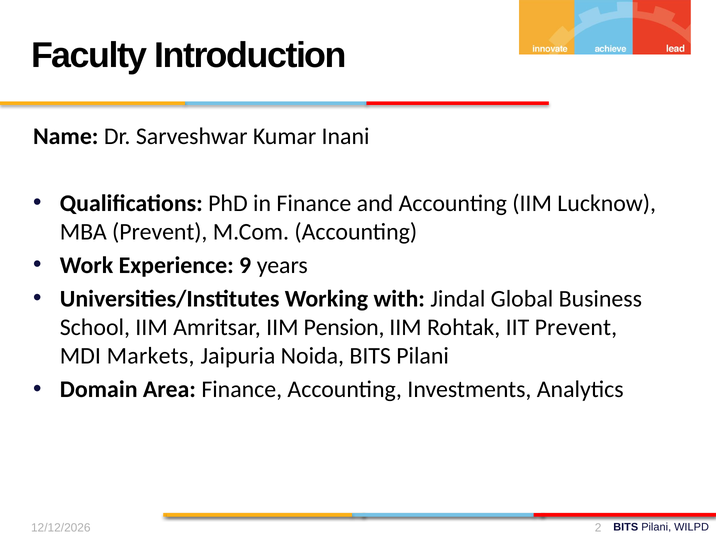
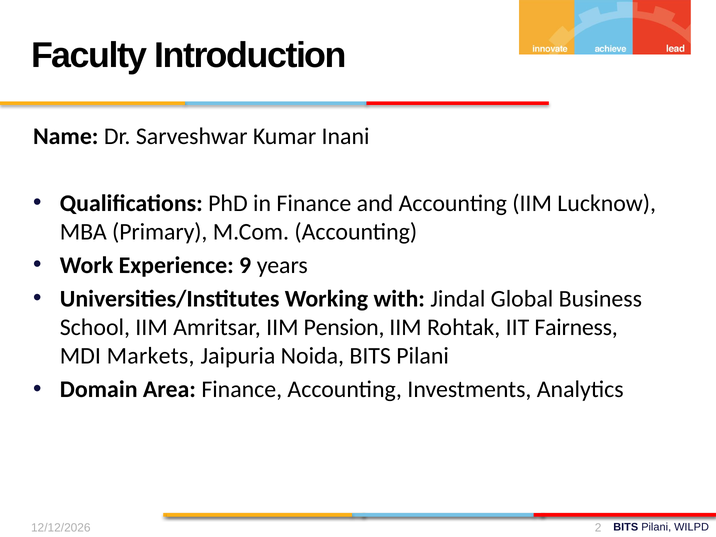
MBA Prevent: Prevent -> Primary (160, 232)
IIT Prevent: Prevent -> Fairness (576, 327)
